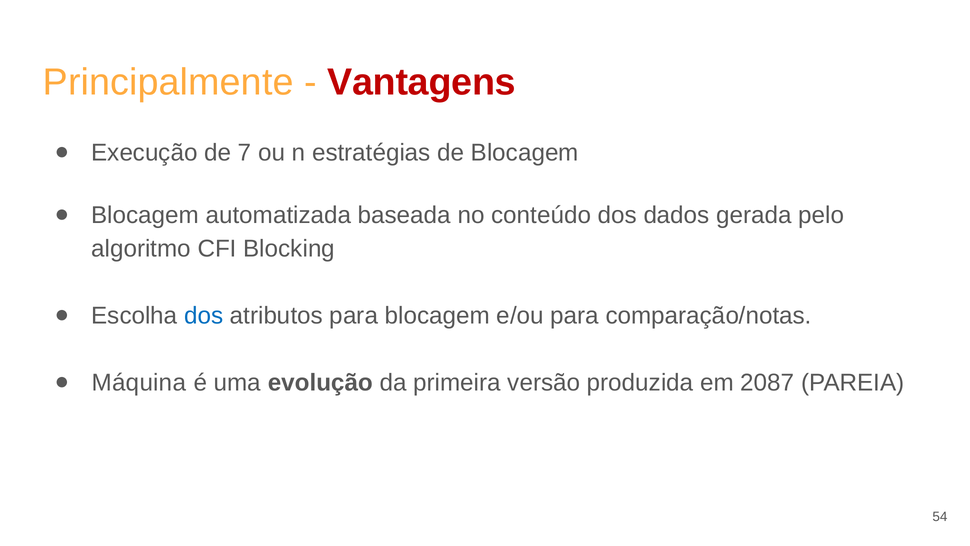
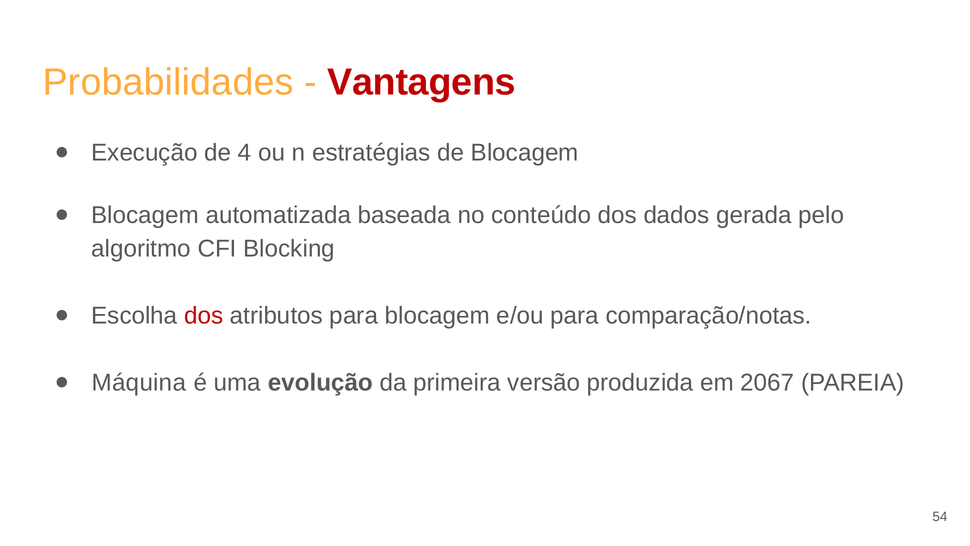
Principalmente: Principalmente -> Probabilidades (168, 82)
7: 7 -> 4 (245, 153)
dos colour: blue -> red (204, 315)
2087: 2087 -> 2067 (767, 382)
